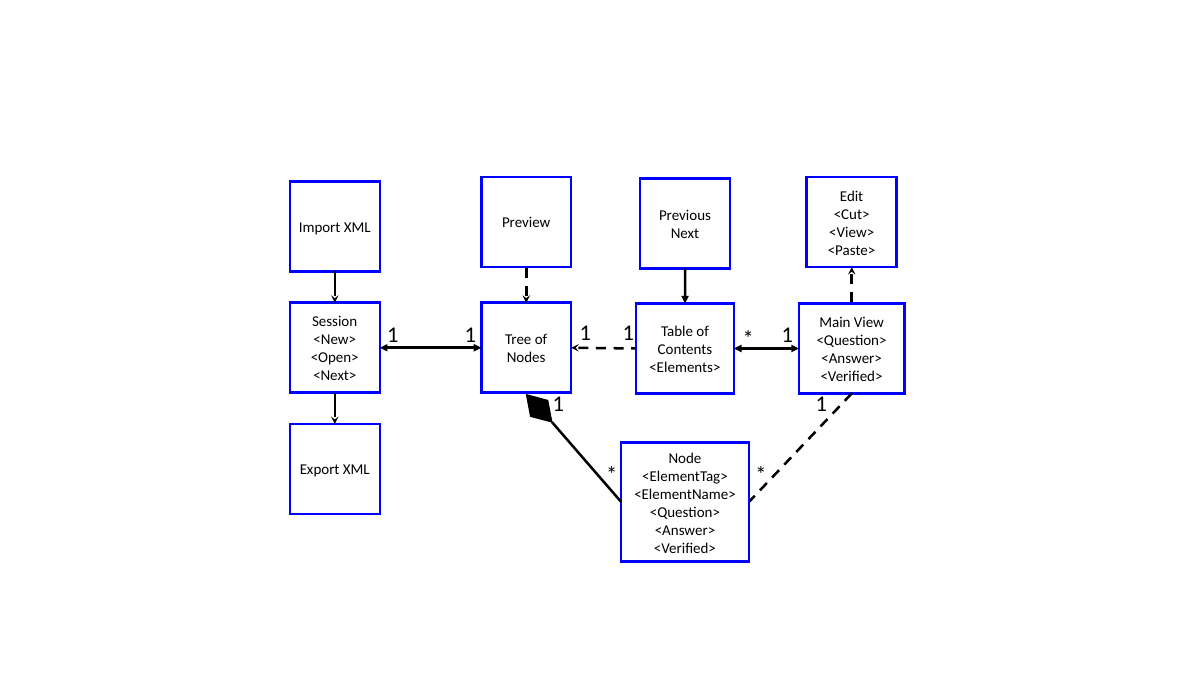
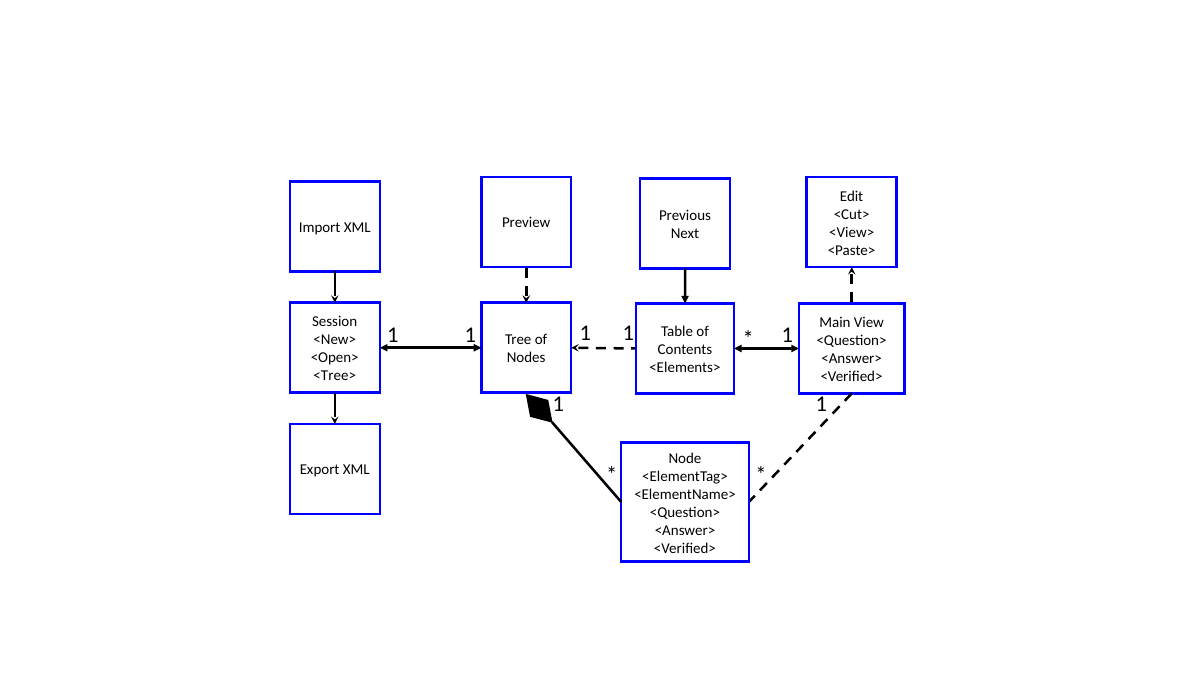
<Next>: <Next> -> <Tree> (335, 376)
